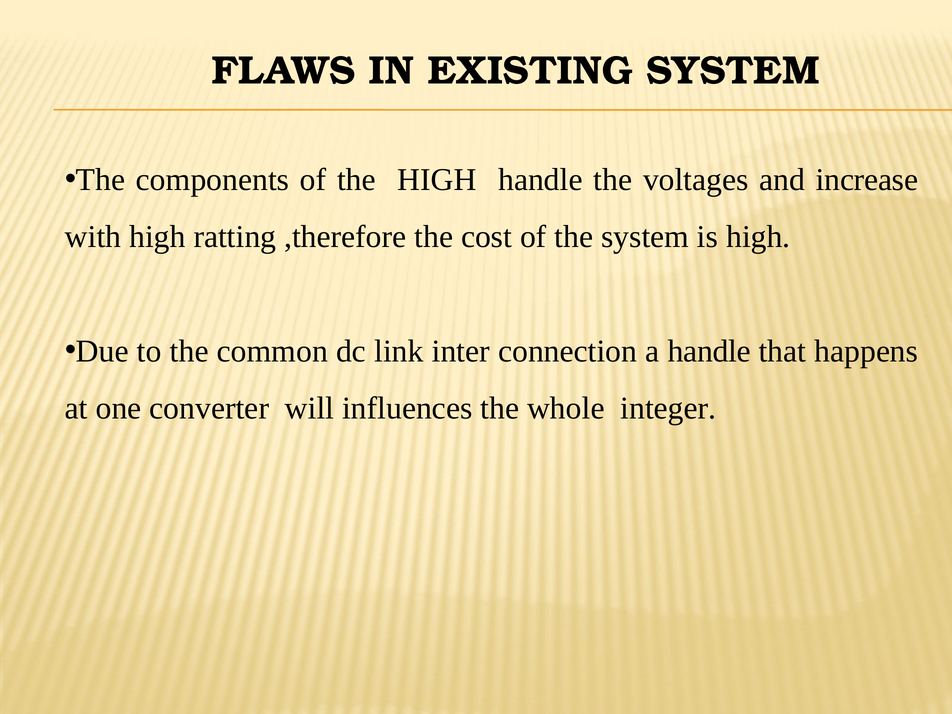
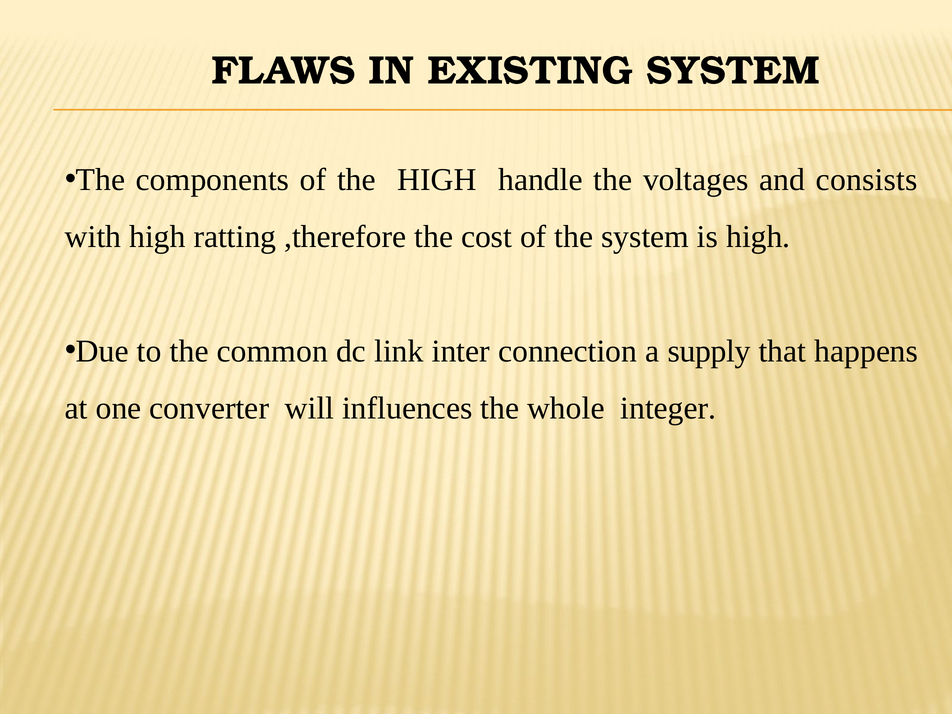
increase: increase -> consists (867, 180)
a handle: handle -> supply (709, 351)
